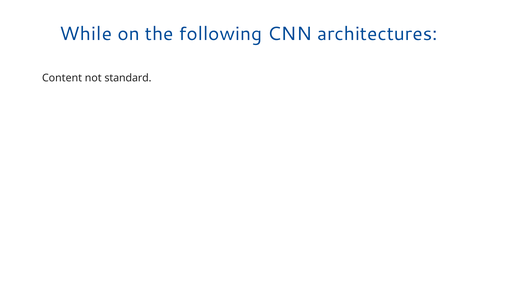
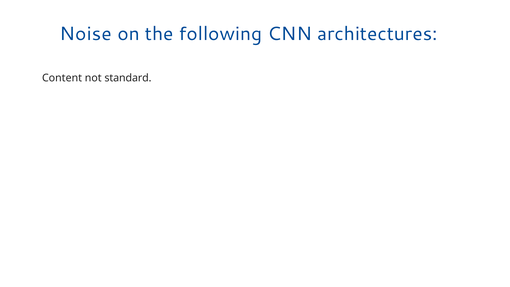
While: While -> Noise (86, 34)
